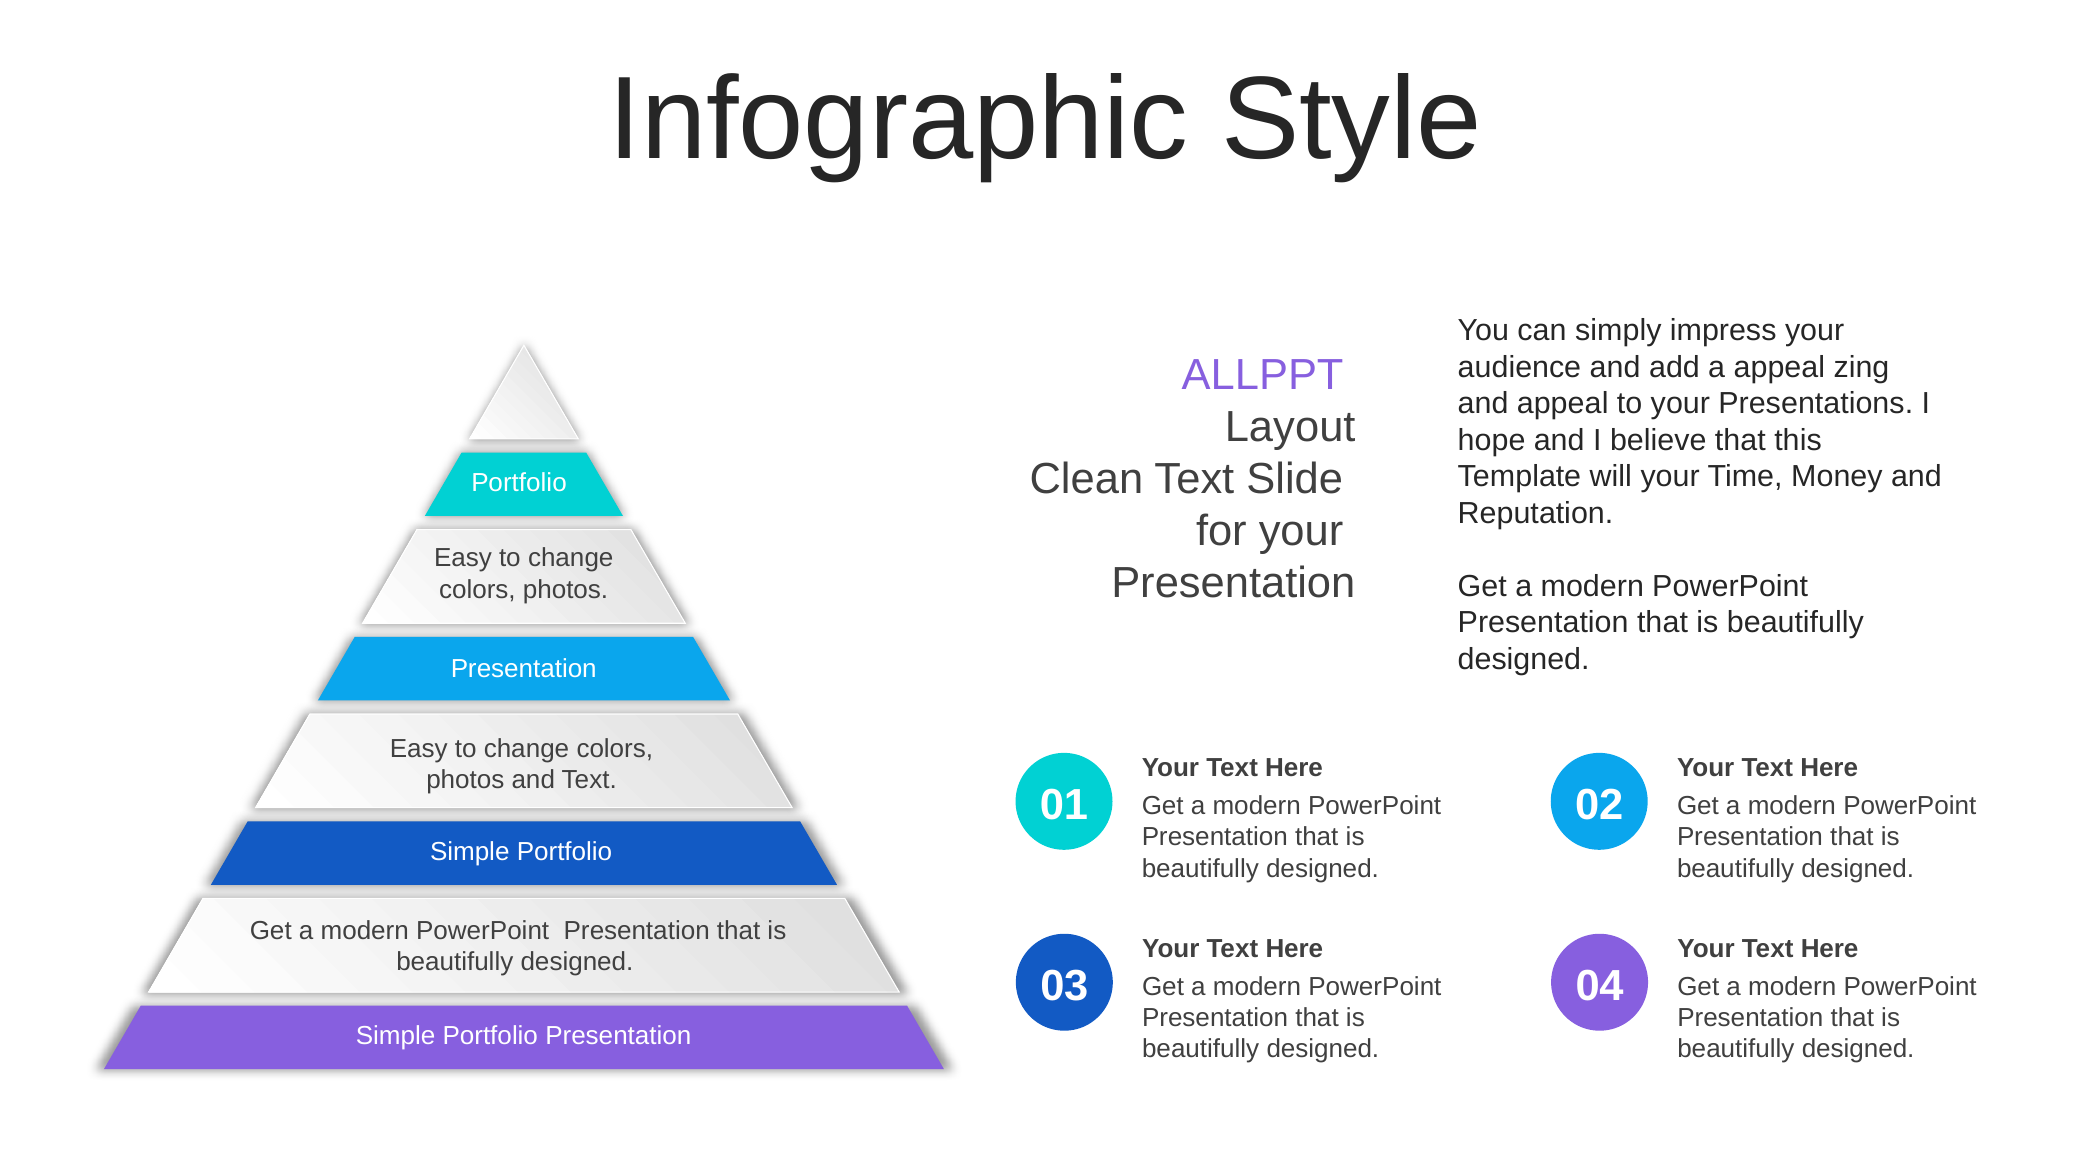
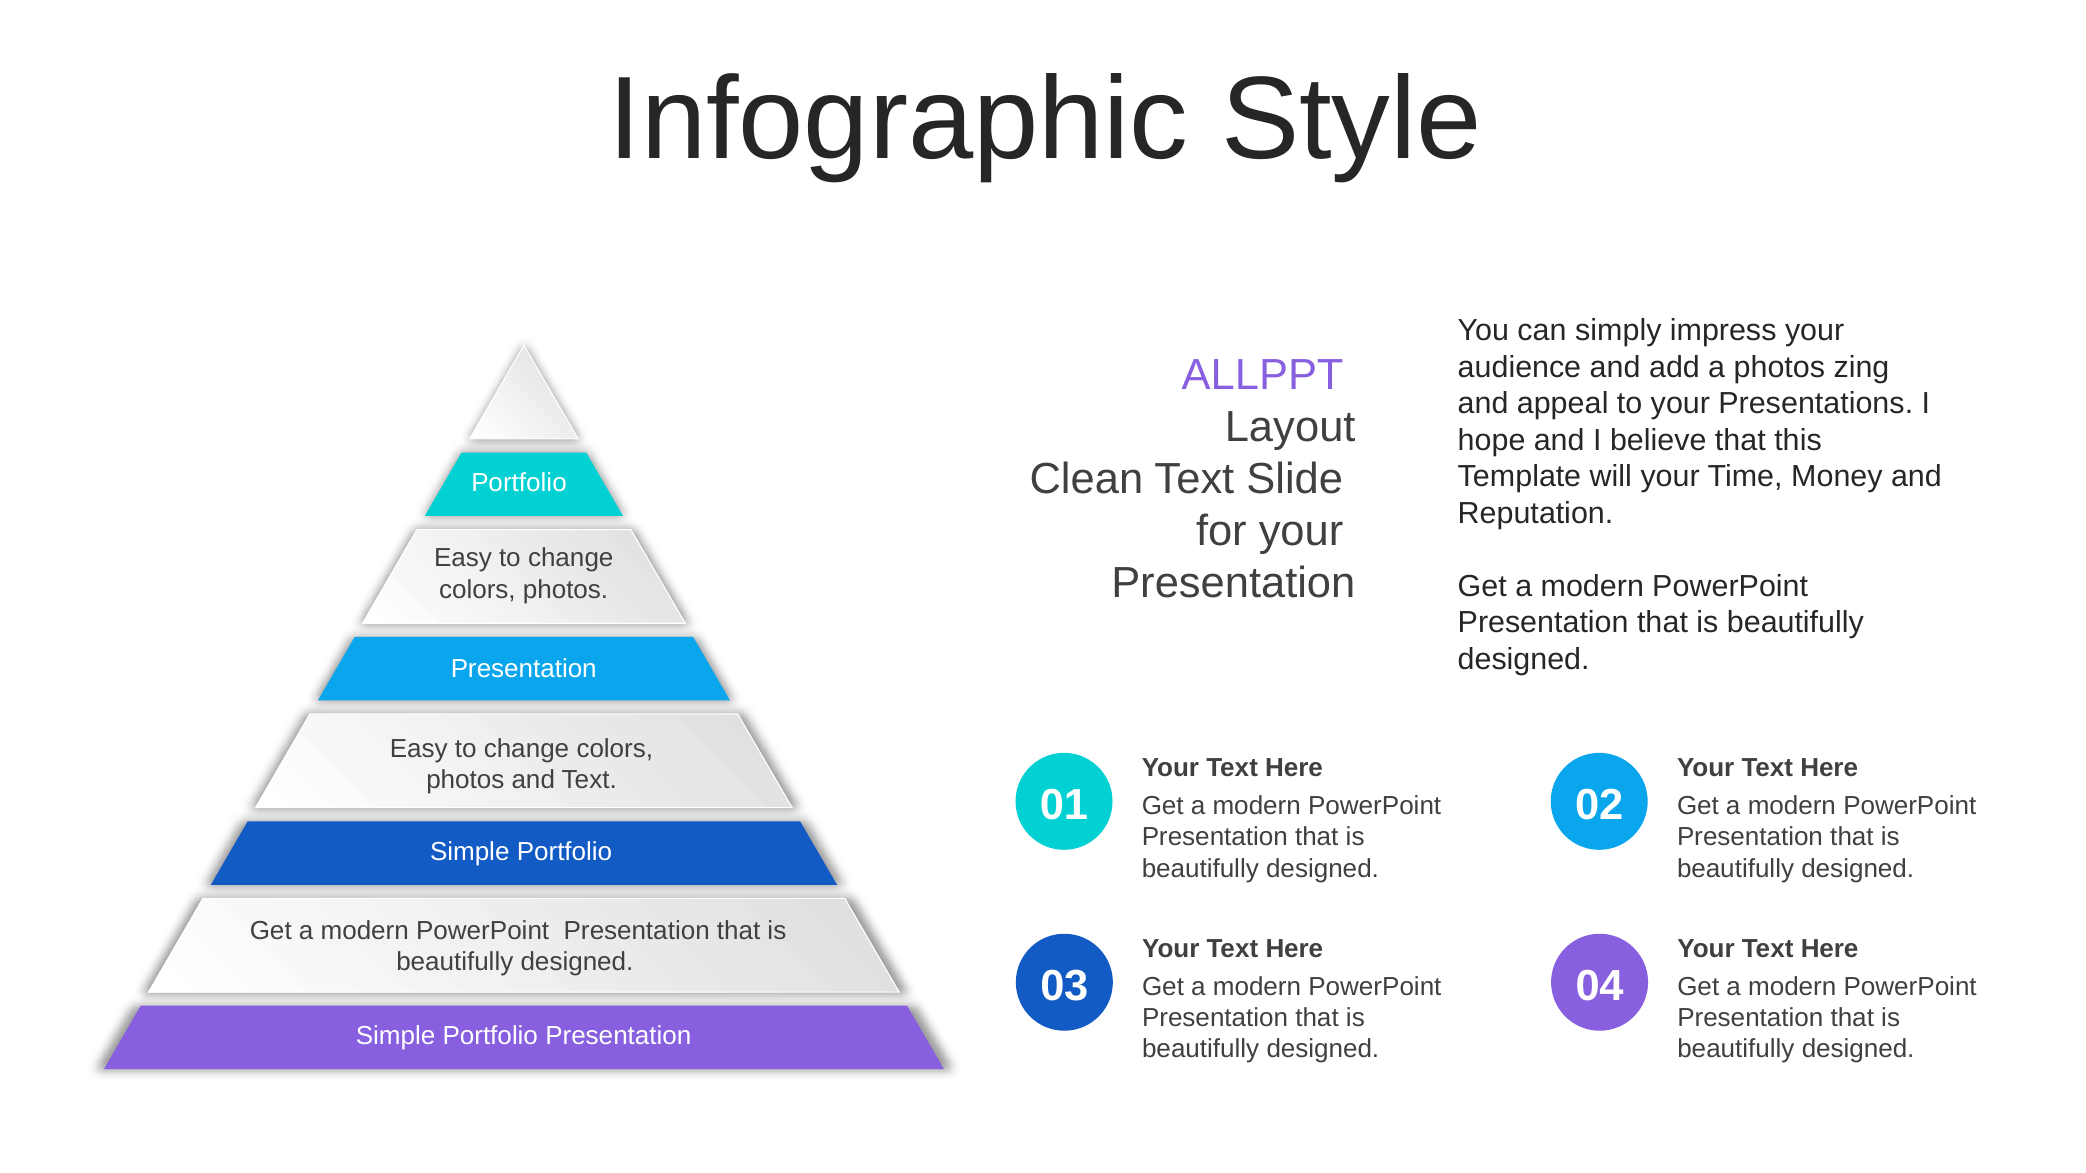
a appeal: appeal -> photos (1779, 367)
